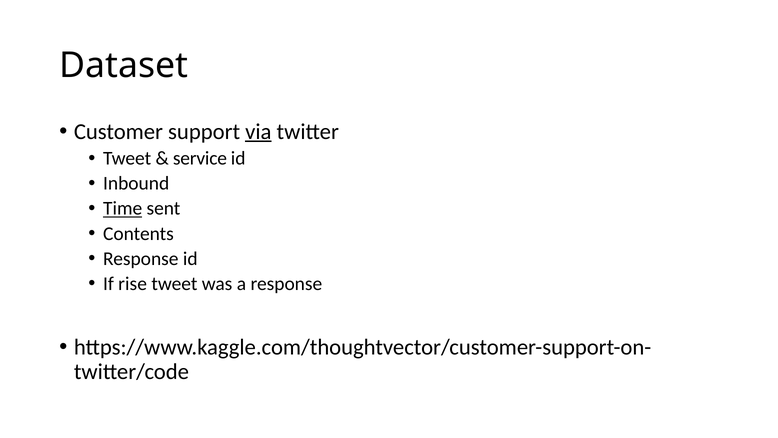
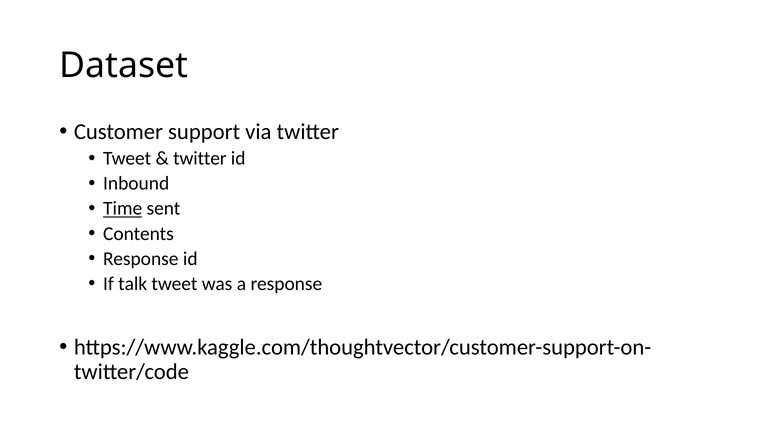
via underline: present -> none (258, 131)
service: service -> twitter (200, 158)
rise: rise -> talk (133, 284)
